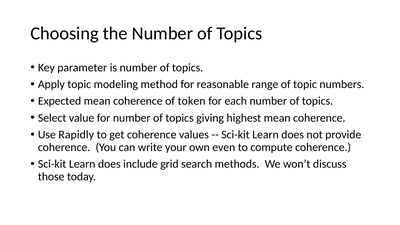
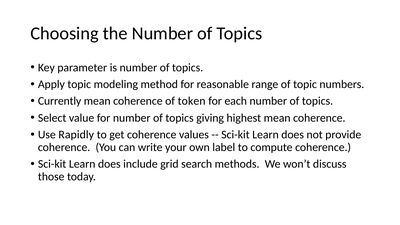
Expected: Expected -> Currently (60, 101)
even: even -> label (224, 147)
